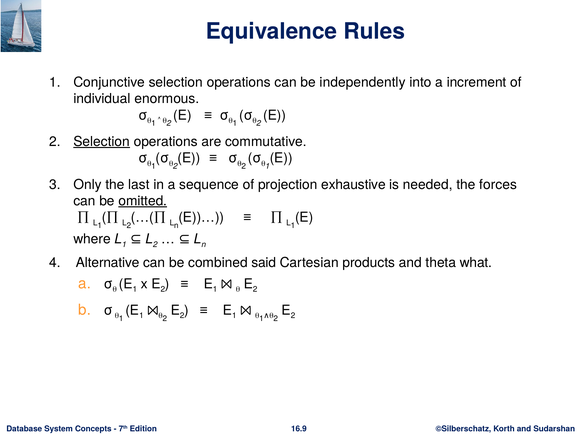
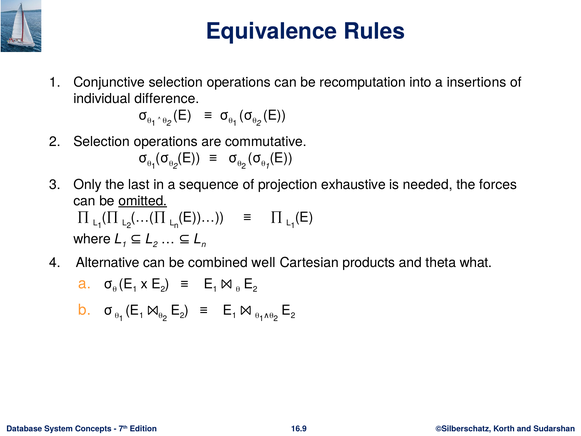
independently: independently -> recomputation (363, 82)
increment: increment -> insertions (477, 82)
enormous: enormous -> difference (167, 99)
Selection underline: present -> none (102, 141)
said: said -> well (264, 262)
